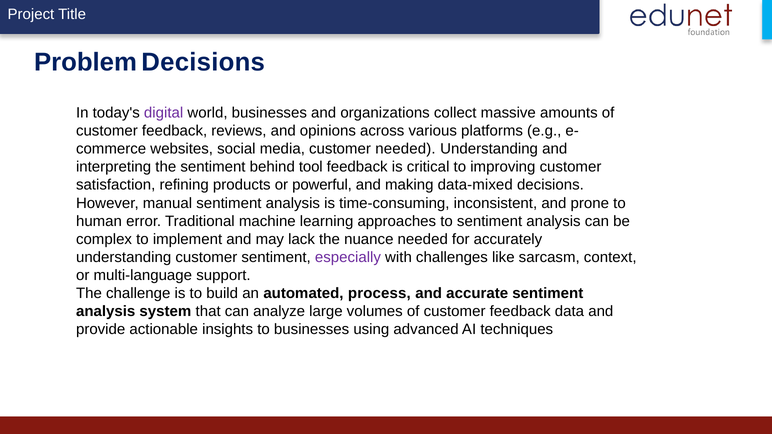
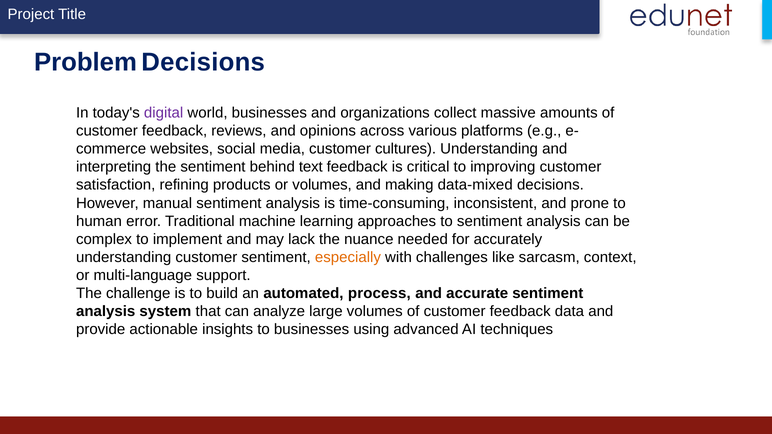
customer needed: needed -> cultures (406, 149)
tool: tool -> text (311, 167)
or powerful: powerful -> volumes (322, 185)
especially colour: purple -> orange (348, 257)
